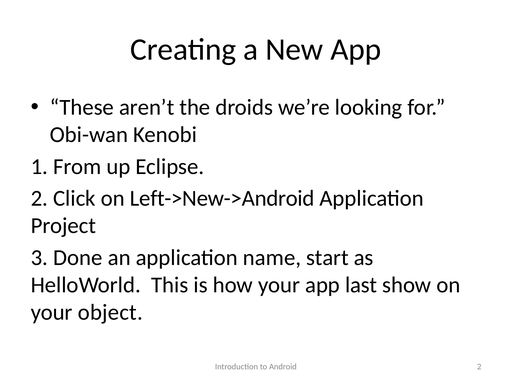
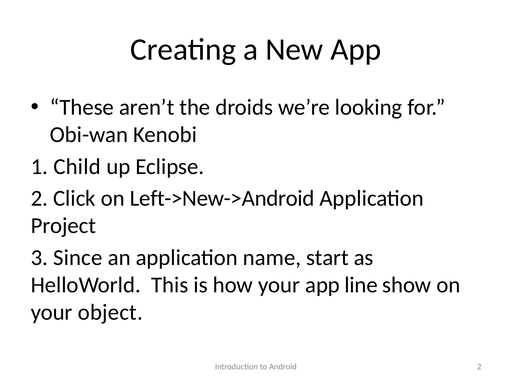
From: From -> Child (77, 167)
Done: Done -> Since (78, 258)
last: last -> line (361, 285)
